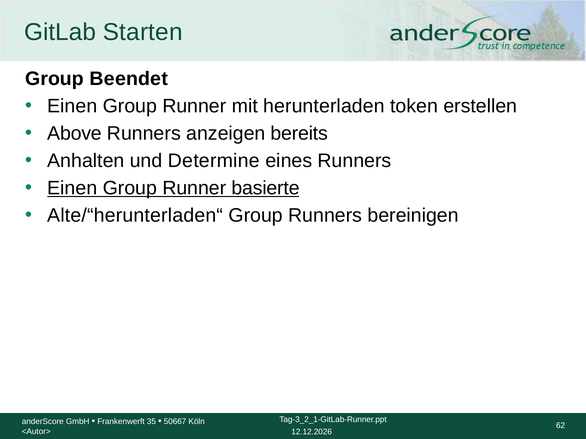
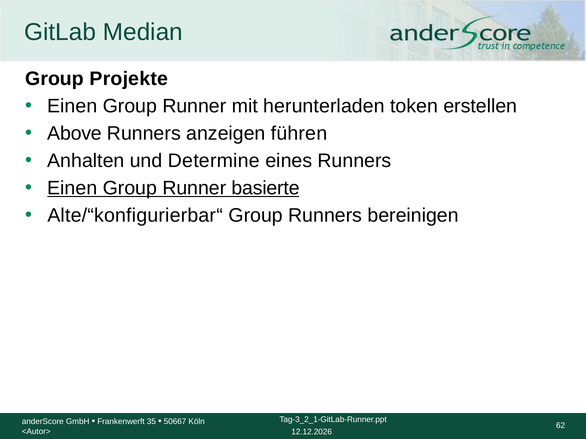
Starten: Starten -> Median (143, 32)
Beendet: Beendet -> Projekte (129, 79)
bereits: bereits -> führen (299, 134)
Alte/“herunterladen“: Alte/“herunterladen“ -> Alte/“konfigurierbar“ (135, 216)
